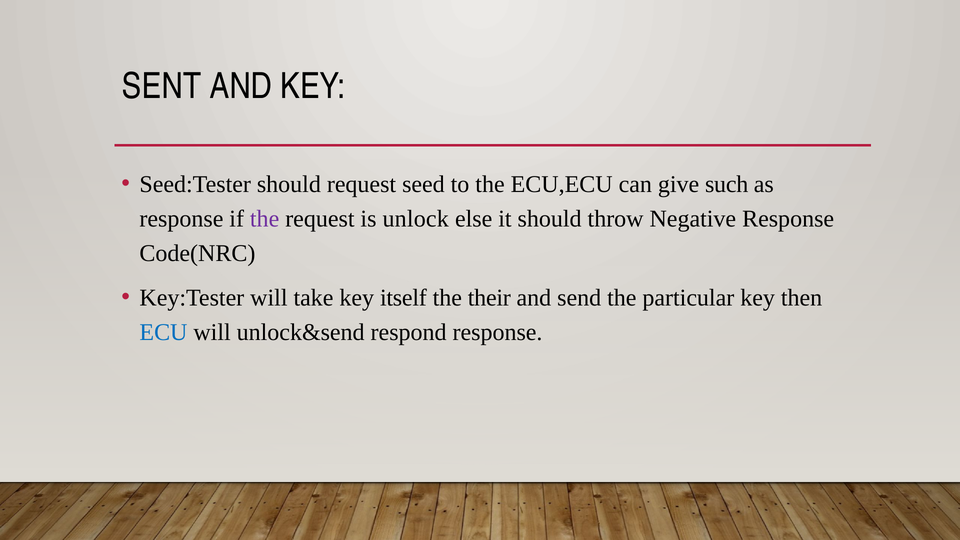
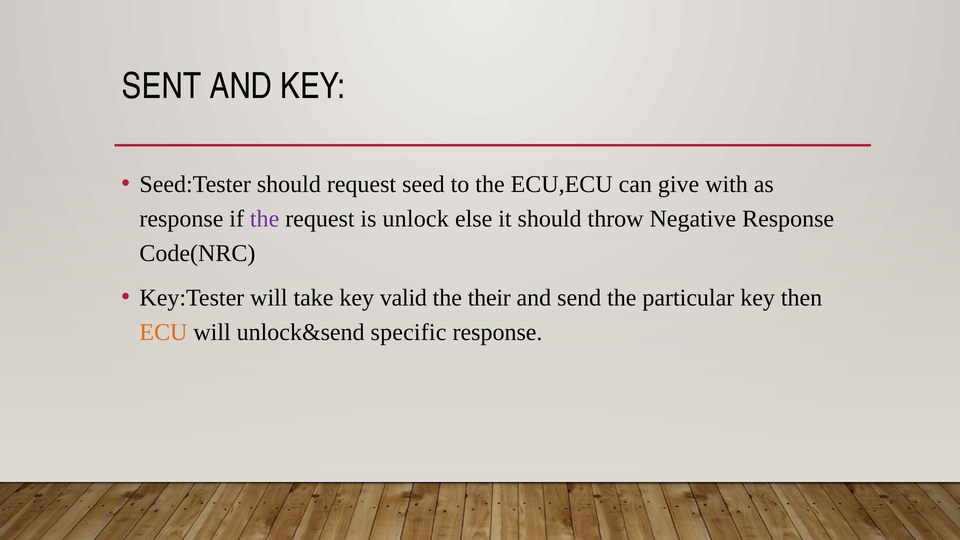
such: such -> with (727, 184)
itself: itself -> valid (403, 298)
ECU colour: blue -> orange (163, 332)
respond: respond -> specific (409, 332)
